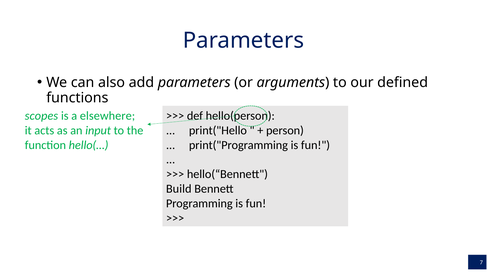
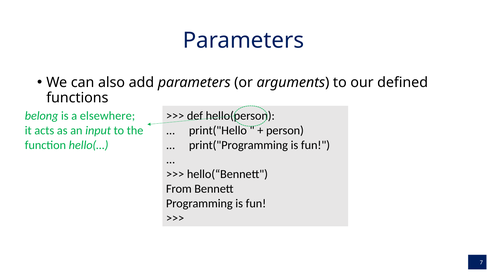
scopes: scopes -> belong (42, 116)
Build: Build -> From (179, 189)
